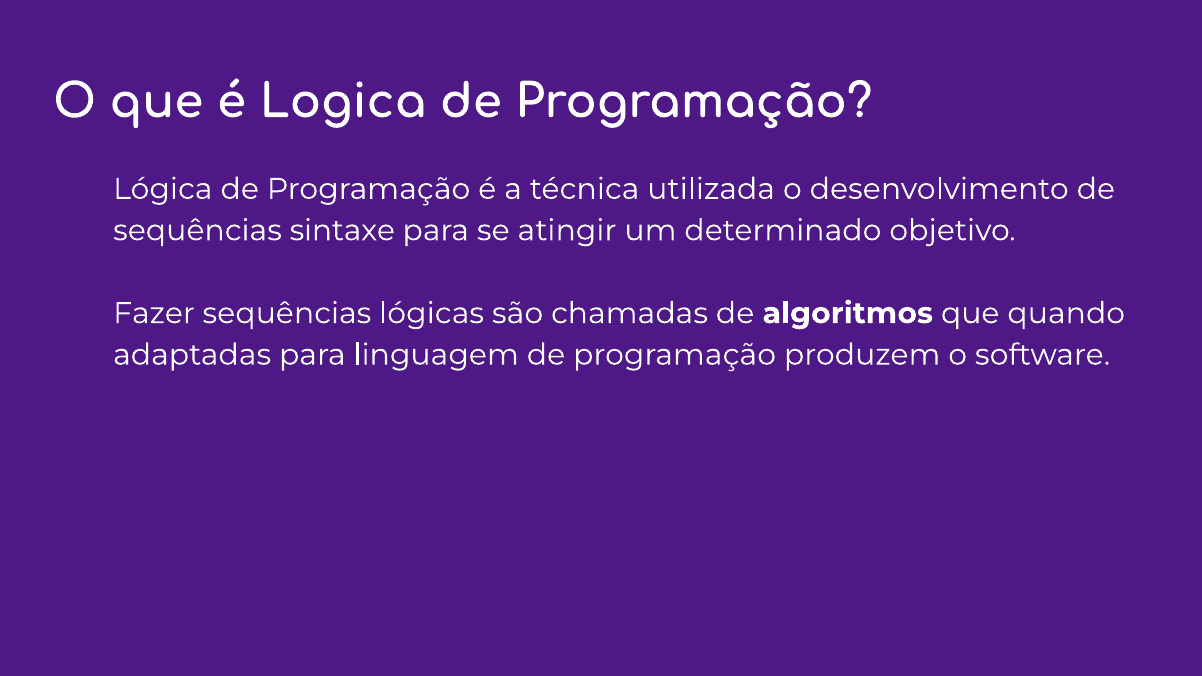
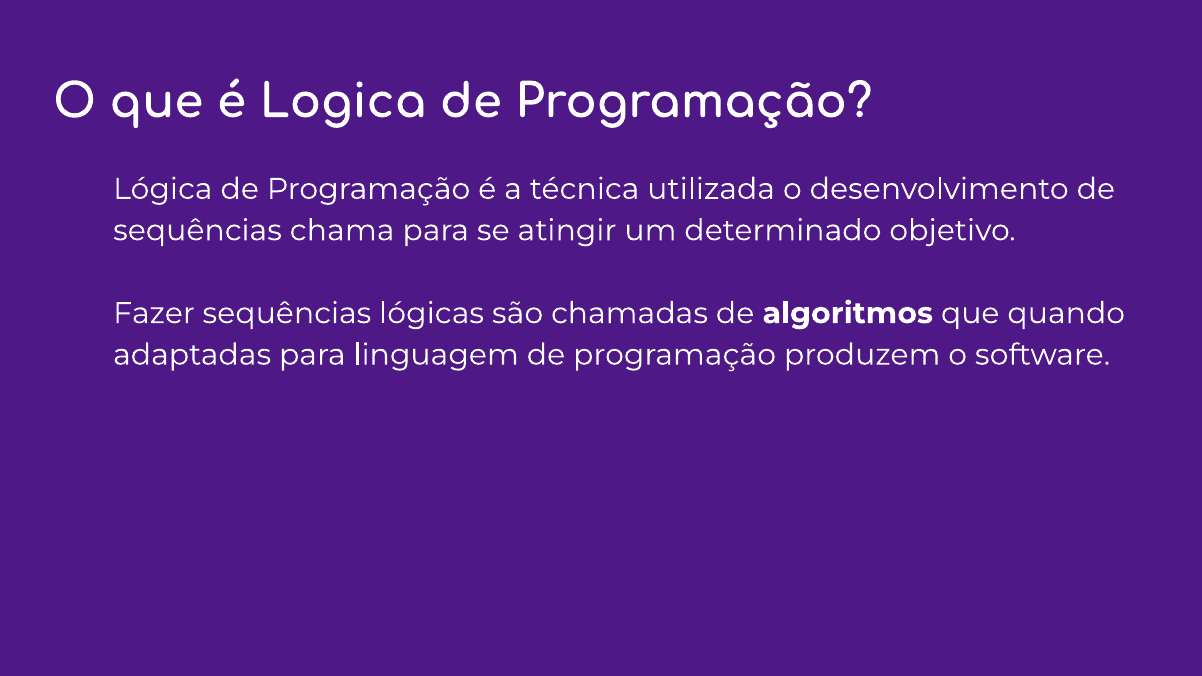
sintaxe: sintaxe -> chama (342, 230)
